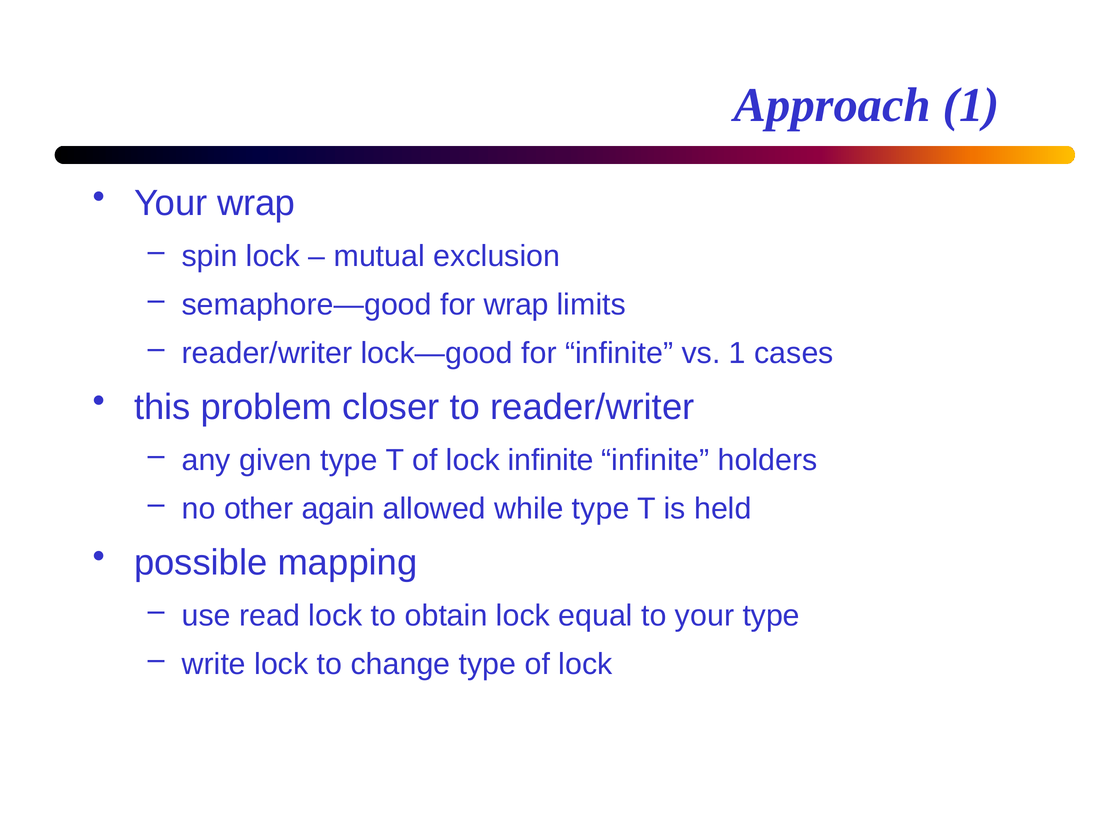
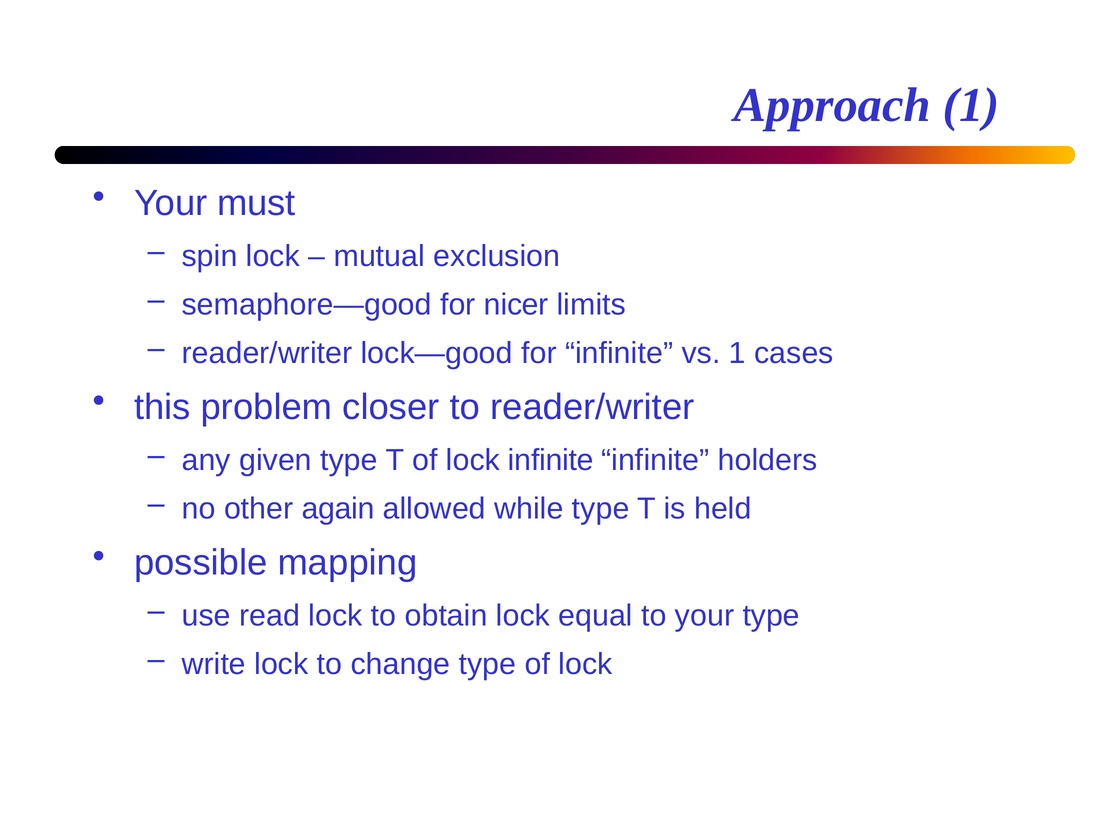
Your wrap: wrap -> must (256, 203)
for wrap: wrap -> nicer (516, 305)
